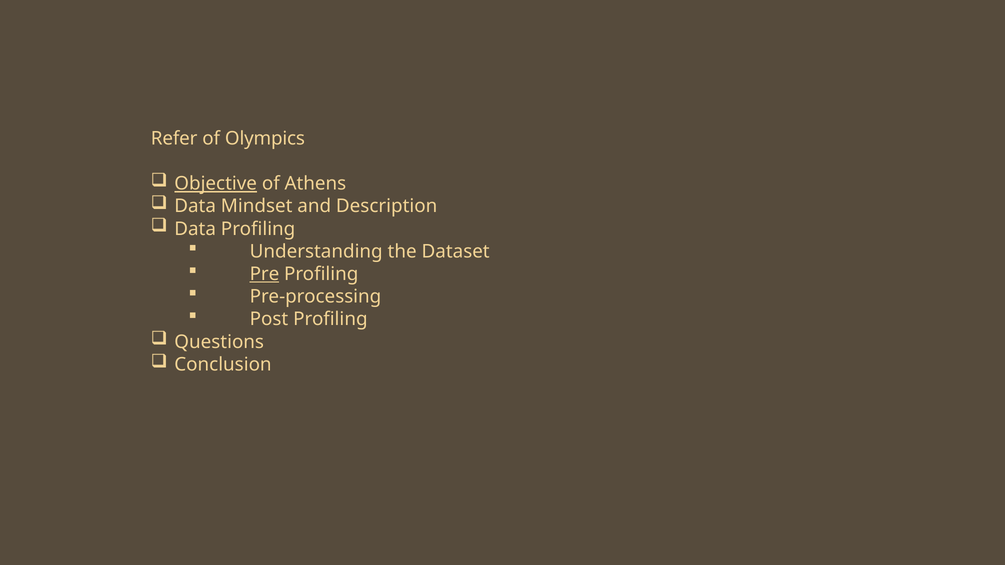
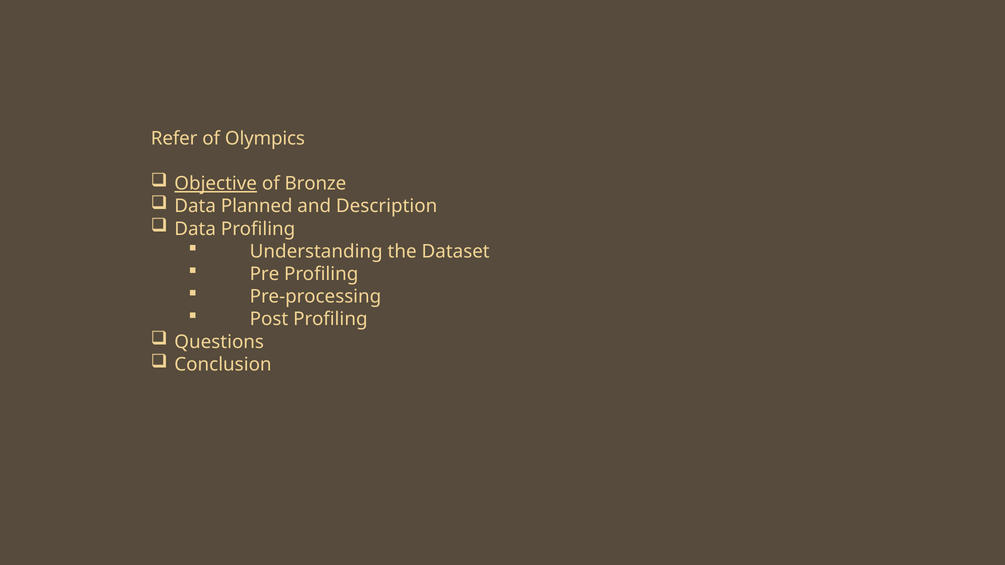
Athens: Athens -> Bronze (315, 184)
Mindset: Mindset -> Planned (257, 206)
Pre underline: present -> none (264, 274)
